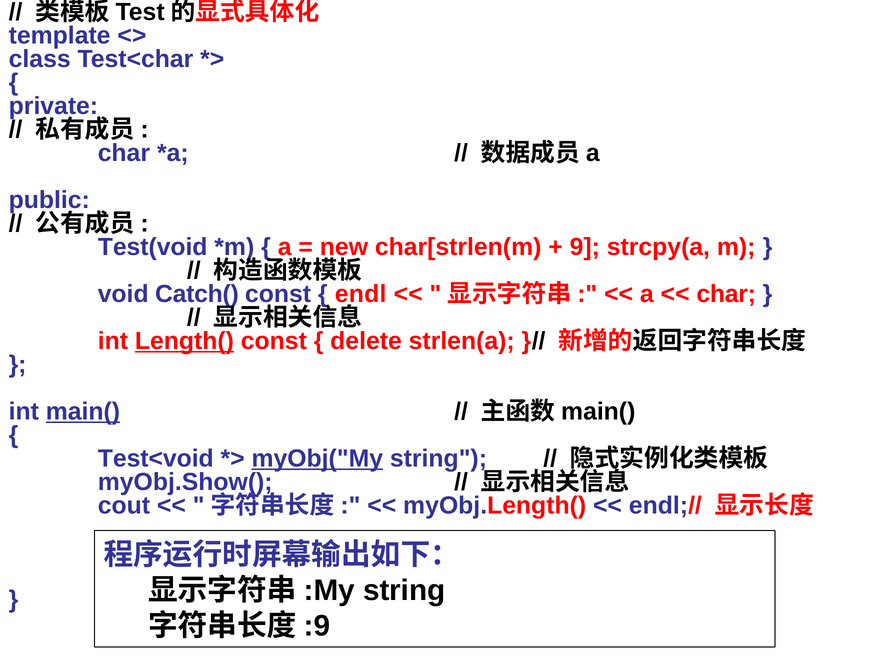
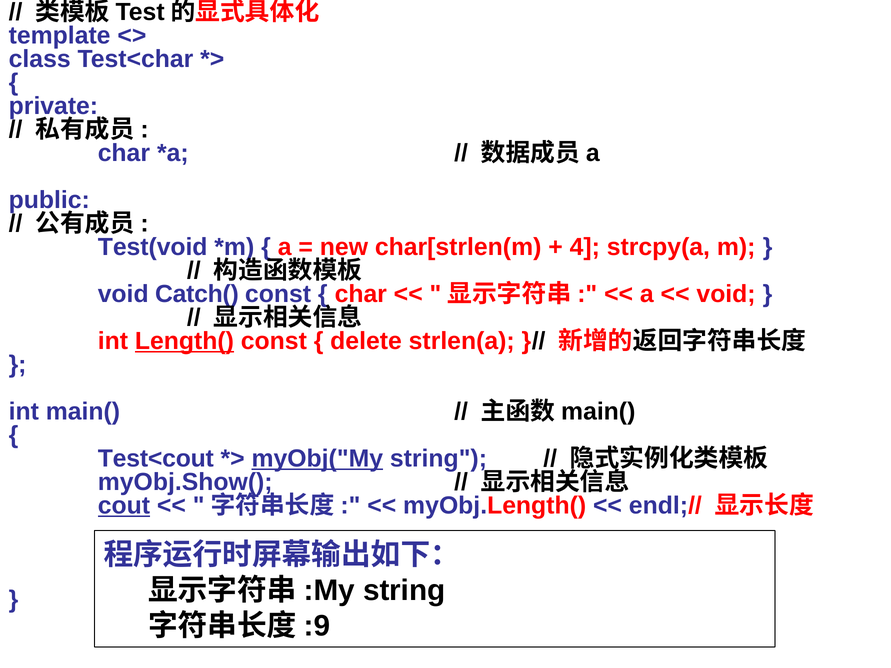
9: 9 -> 4 (585, 247)
endl: endl -> char (361, 294)
char: char -> void (726, 294)
main( underline: present -> none (83, 412)
Test<void: Test<void -> Test<cout (156, 459)
cout underline: none -> present (124, 506)
